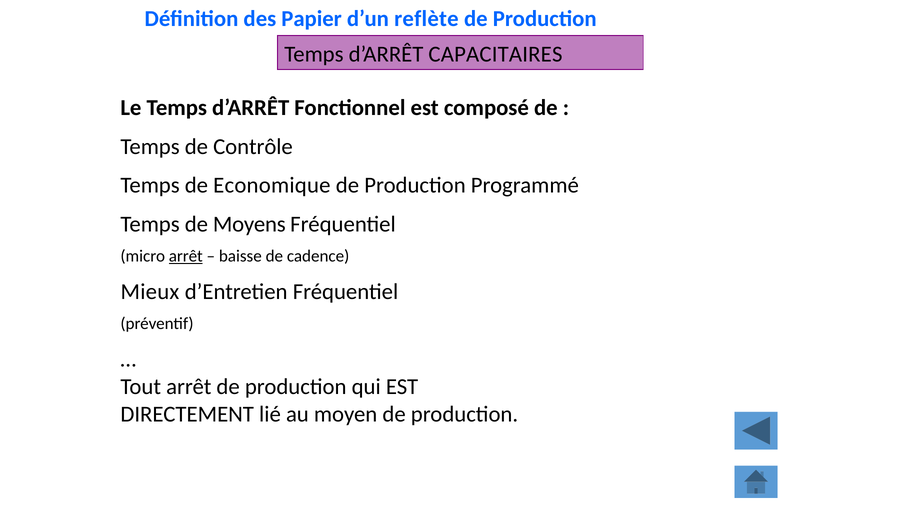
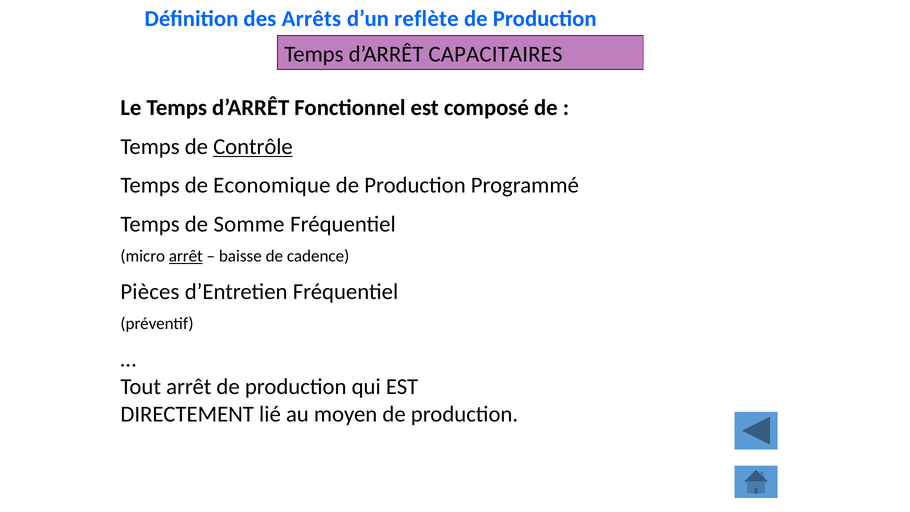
Papier: Papier -> Arrêts (311, 19)
Contrôle underline: none -> present (253, 147)
Moyens: Moyens -> Somme (249, 224)
Mieux: Mieux -> Pièces (150, 292)
